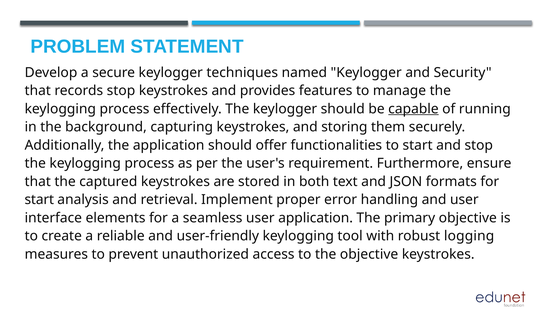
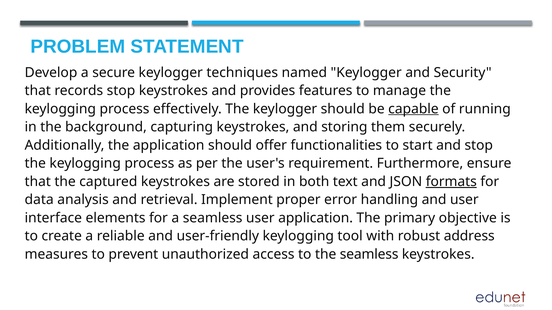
formats underline: none -> present (451, 182)
start: start -> data (39, 200)
logging: logging -> address (469, 236)
the objective: objective -> seamless (369, 255)
